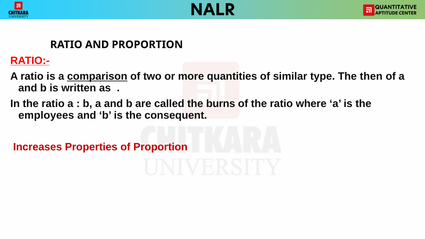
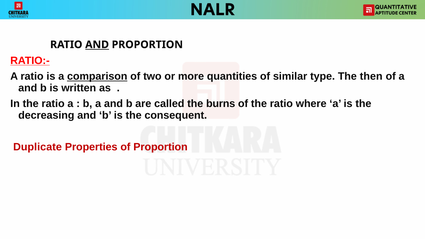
AND underline: none -> present (97, 45)
employees: employees -> decreasing (46, 115)
Increases: Increases -> Duplicate (38, 147)
